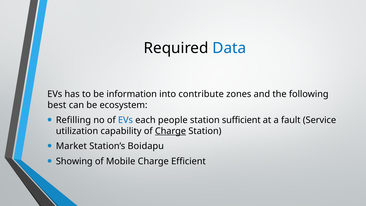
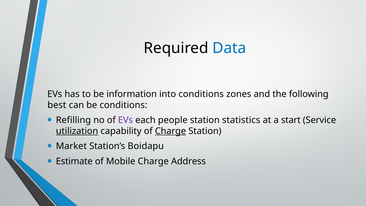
into contribute: contribute -> conditions (201, 94)
be ecosystem: ecosystem -> conditions (123, 105)
EVs colour: blue -> purple (125, 120)
sufficient: sufficient -> statistics (241, 120)
fault: fault -> start (291, 120)
utilization underline: none -> present (77, 131)
Showing: Showing -> Estimate (74, 161)
Efficient: Efficient -> Address (188, 161)
